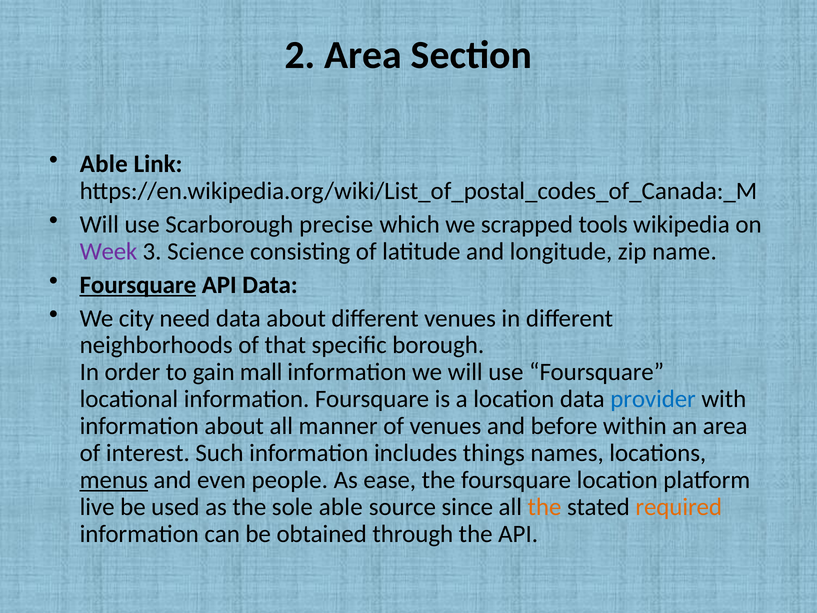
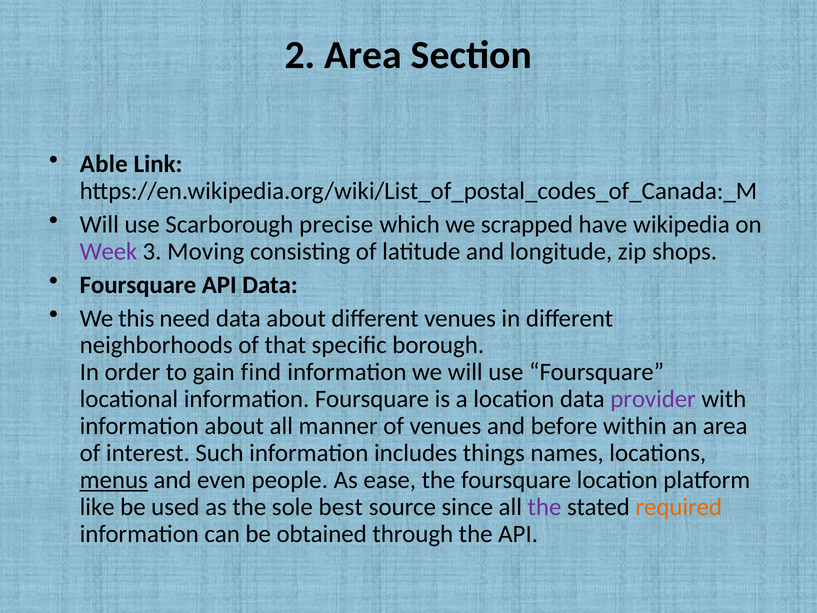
tools: tools -> have (603, 224)
Science: Science -> Moving (206, 251)
name: name -> shops (685, 251)
Foursquare underline: present -> none (138, 285)
city: city -> this (136, 318)
mall: mall -> find (261, 372)
provider colour: blue -> purple (653, 399)
live: live -> like (97, 507)
sole able: able -> best (341, 507)
the colour: orange -> purple (545, 507)
